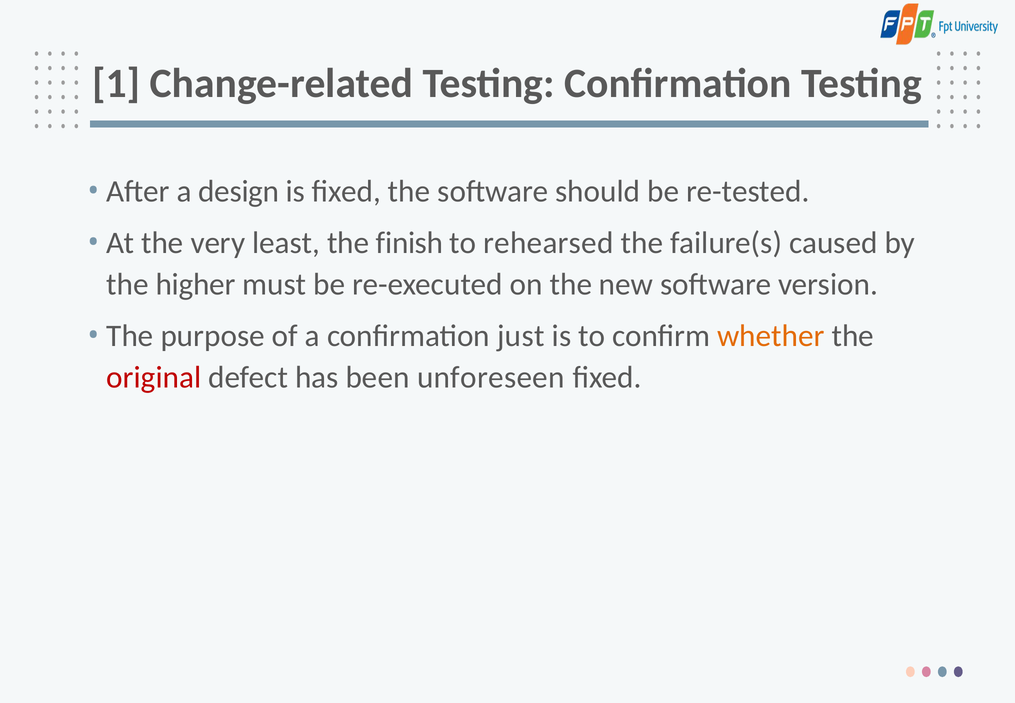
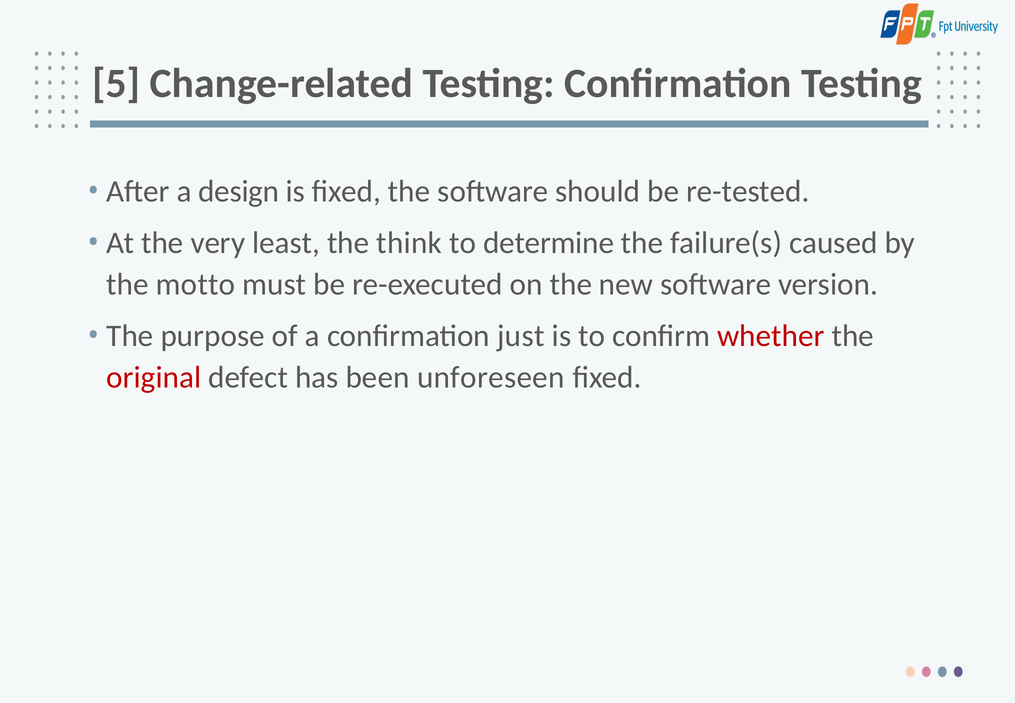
1: 1 -> 5 (116, 83)
finish: finish -> think (409, 243)
rehearsed: rehearsed -> determine (549, 243)
higher: higher -> motto (196, 284)
whether colour: orange -> red (771, 336)
